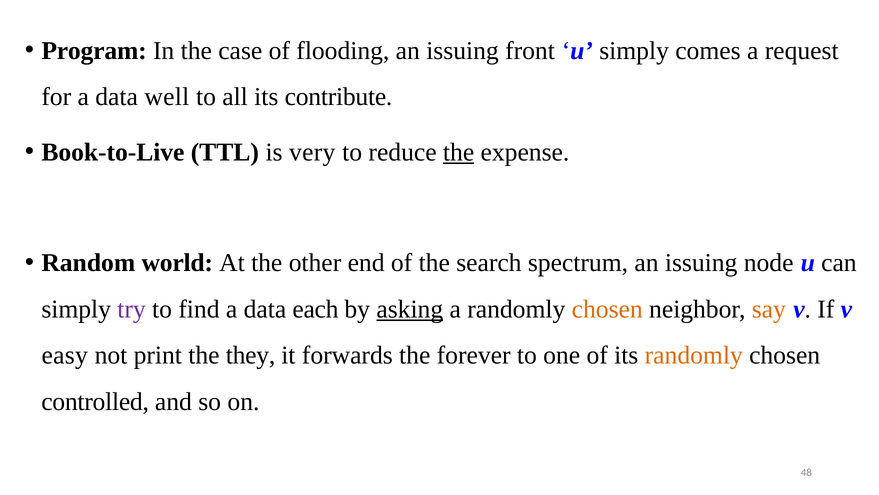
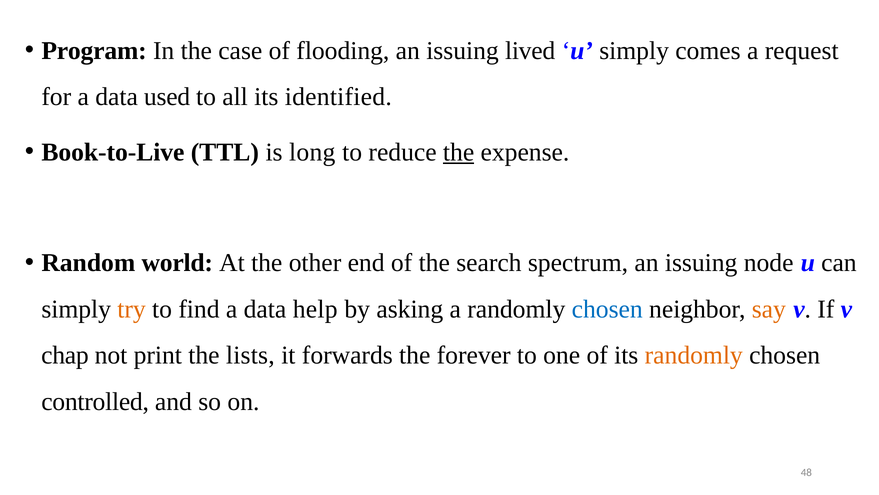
front: front -> lived (530, 51)
well: well -> used (167, 97)
contribute: contribute -> identified (338, 97)
very: very -> long (312, 152)
try colour: purple -> orange (132, 309)
each: each -> help (315, 309)
asking underline: present -> none (410, 309)
chosen colour: orange -> blue (607, 309)
easy: easy -> chap (65, 355)
they: they -> lists (250, 355)
